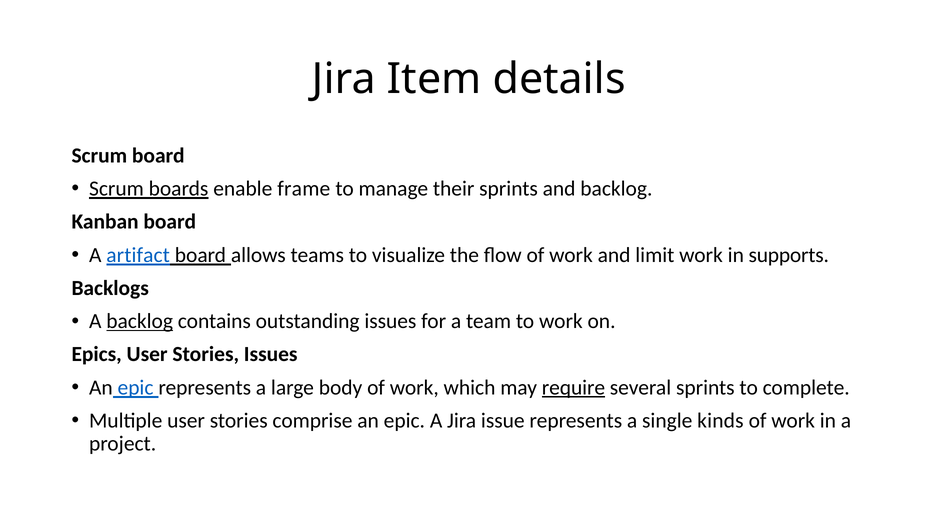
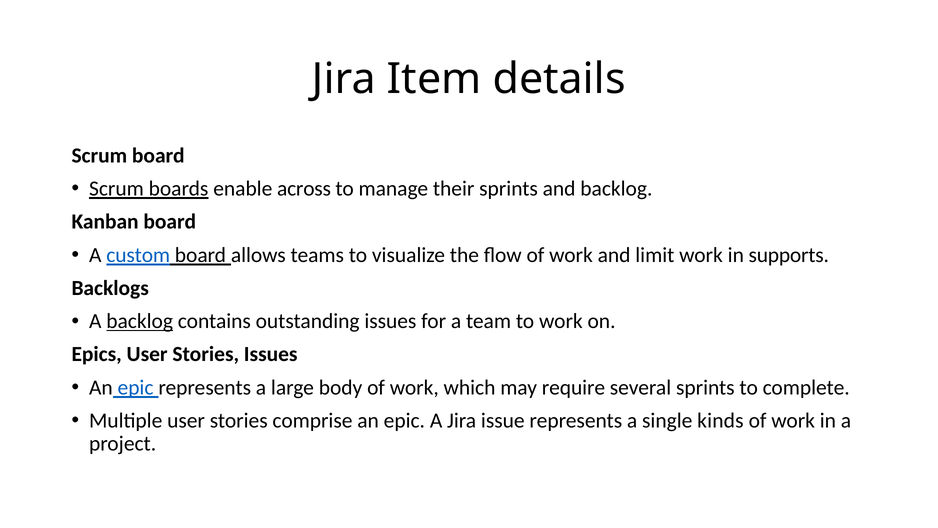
frame: frame -> across (304, 189)
artifact: artifact -> custom (138, 255)
require underline: present -> none (573, 387)
